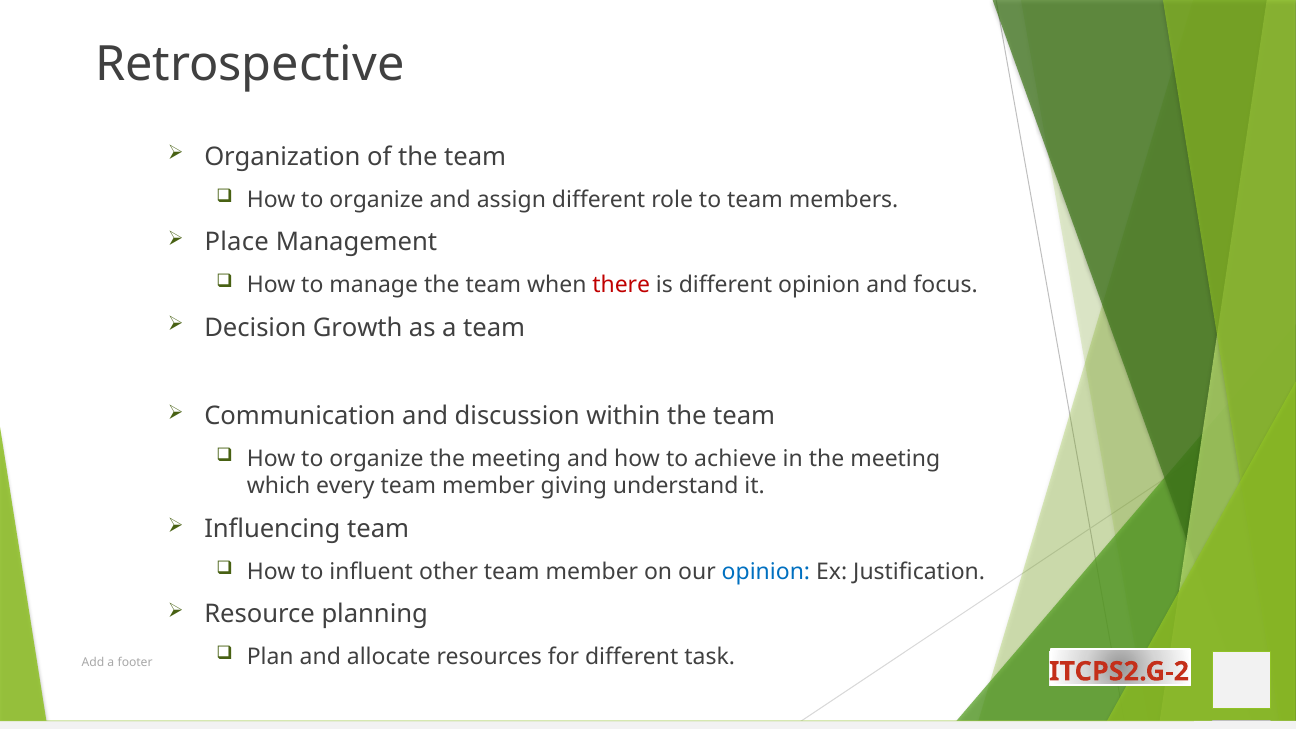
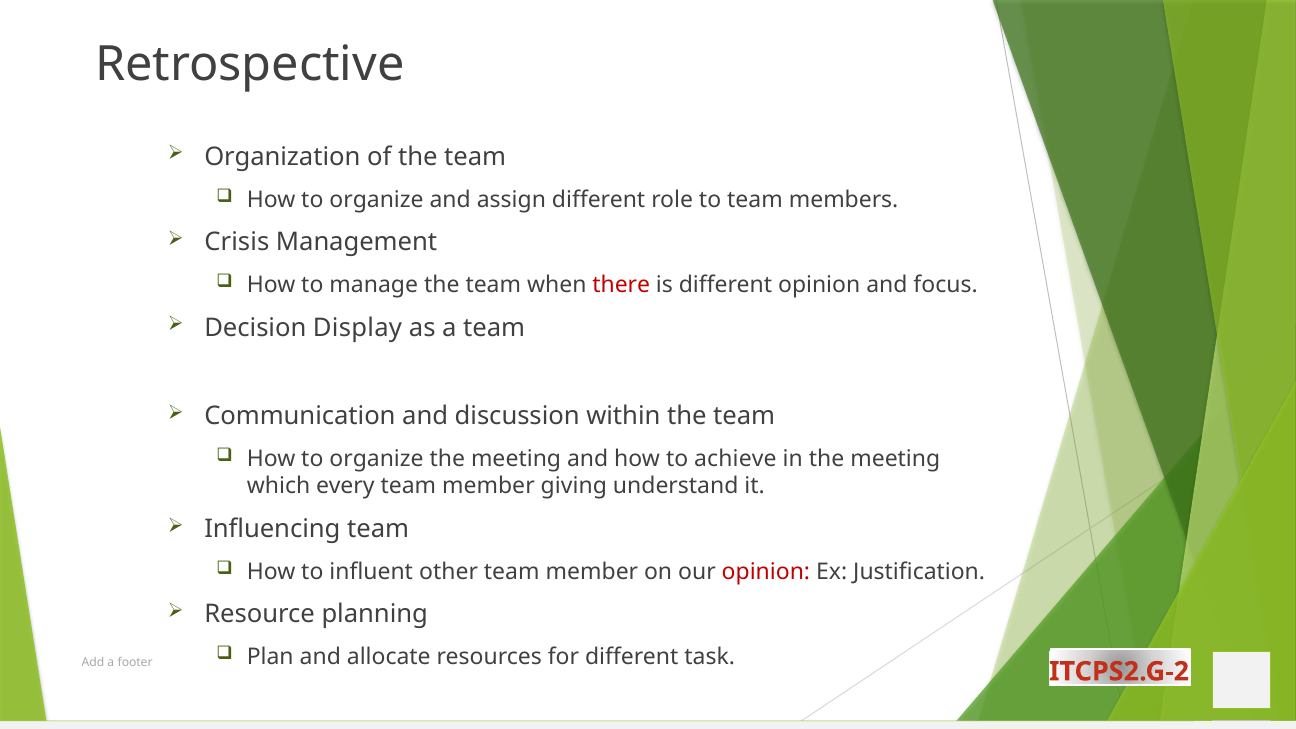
Place: Place -> Crisis (237, 242)
Growth: Growth -> Display (357, 328)
opinion colour: blue -> red (766, 572)
